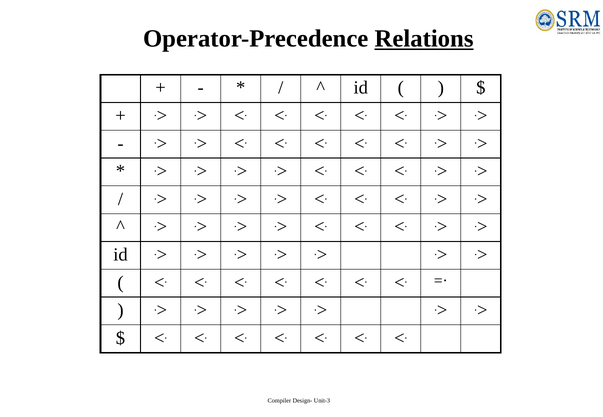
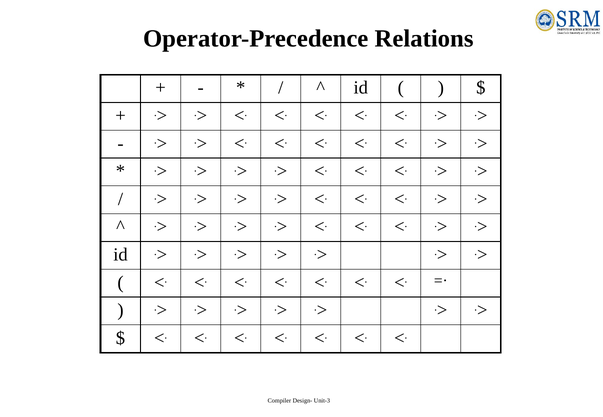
Relations underline: present -> none (424, 39)
